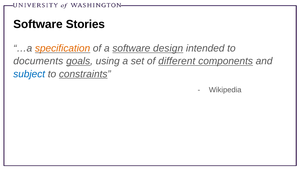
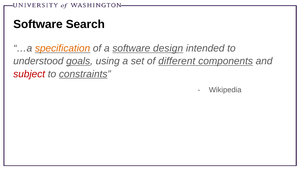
Stories: Stories -> Search (85, 24)
documents: documents -> understood (38, 61)
subject colour: blue -> red (29, 74)
